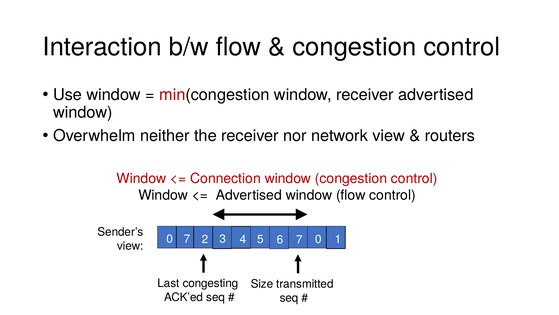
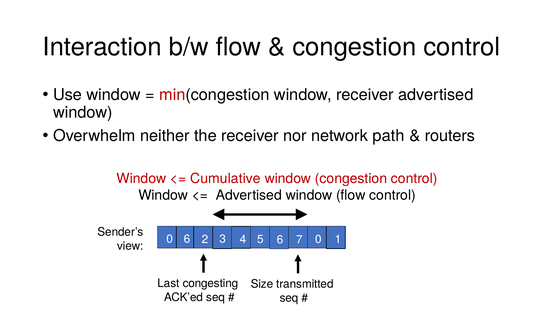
network view: view -> path (389, 136)
Connection: Connection -> Cumulative (225, 178)
0 7: 7 -> 6 (187, 239)
